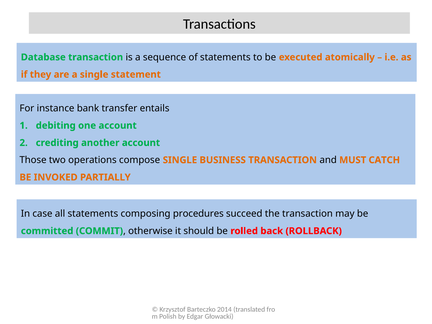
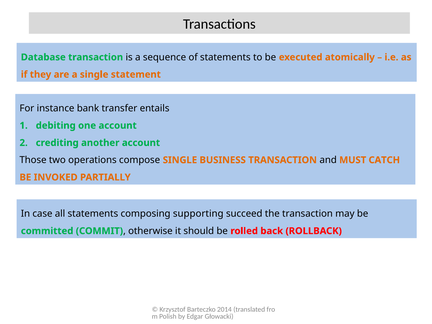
procedures: procedures -> supporting (198, 214)
